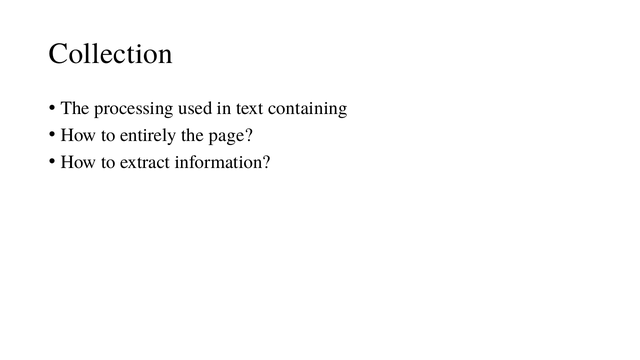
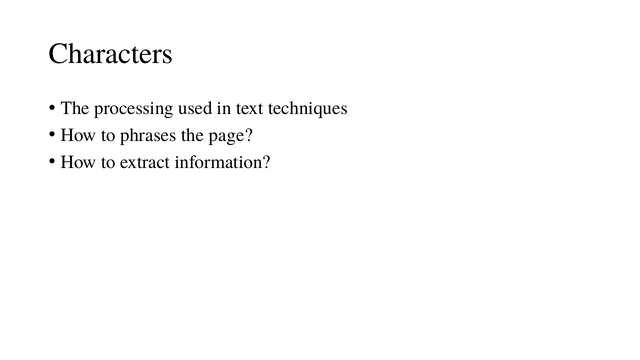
Collection: Collection -> Characters (111, 54)
containing: containing -> techniques (308, 108)
entirely: entirely -> phrases (148, 135)
